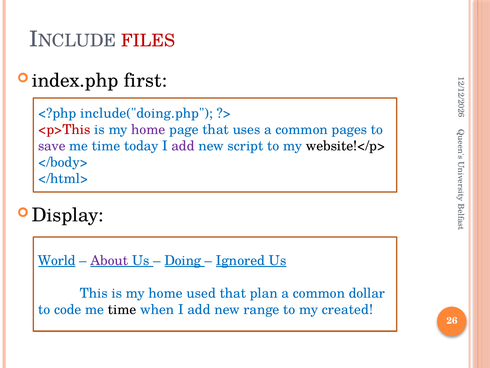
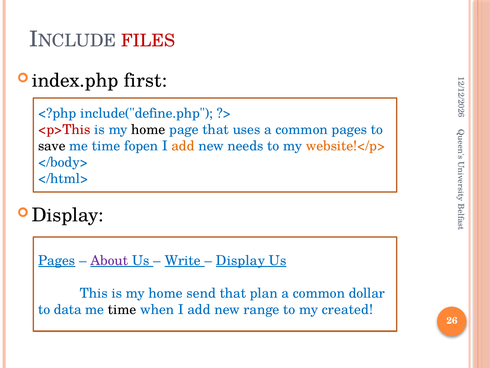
include("doing.php: include("doing.php -> include("define.php (147, 113)
home colour: purple -> black (148, 130)
save colour: purple -> black (52, 146)
today: today -> fopen (141, 146)
add colour: purple -> orange (183, 146)
script: script -> needs (246, 146)
website!</p> colour: black -> orange (346, 146)
World: World -> Pages (57, 260)
Doing: Doing -> Write (183, 260)
Ignored: Ignored -> Display (240, 260)
used: used -> send (201, 293)
code: code -> data (68, 309)
